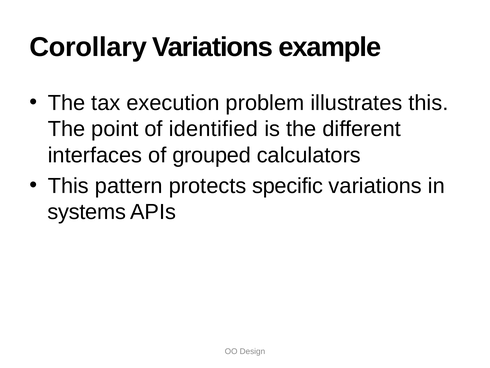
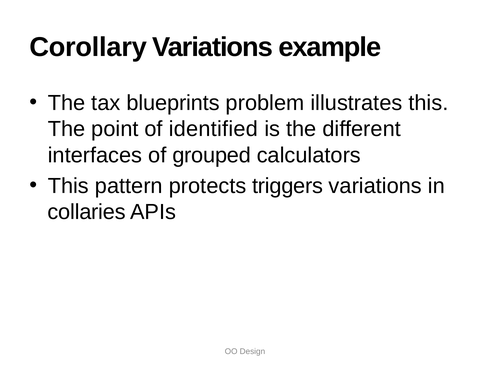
execution: execution -> blueprints (173, 103)
specific: specific -> triggers (288, 186)
systems: systems -> collaries (87, 212)
